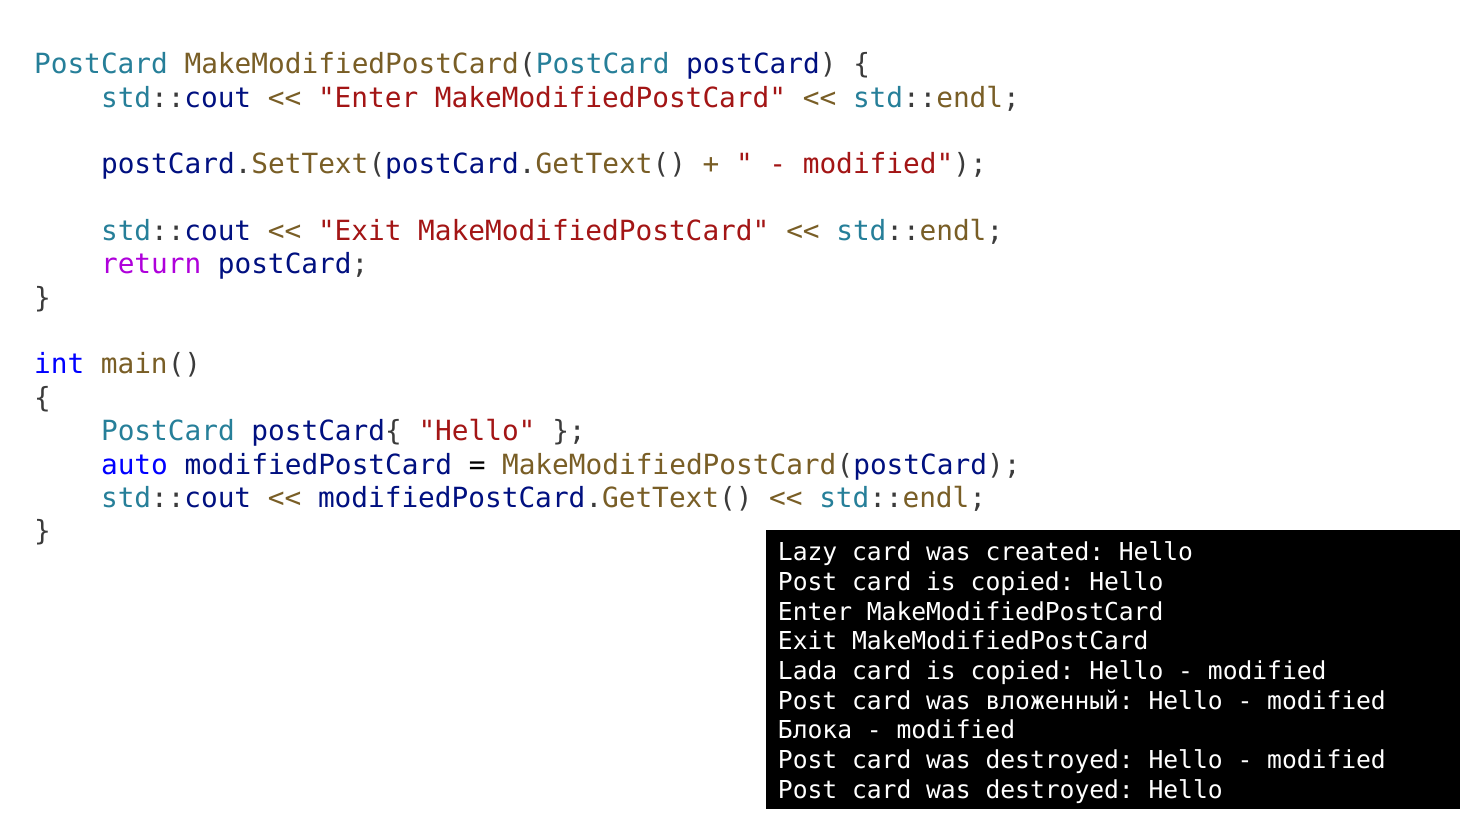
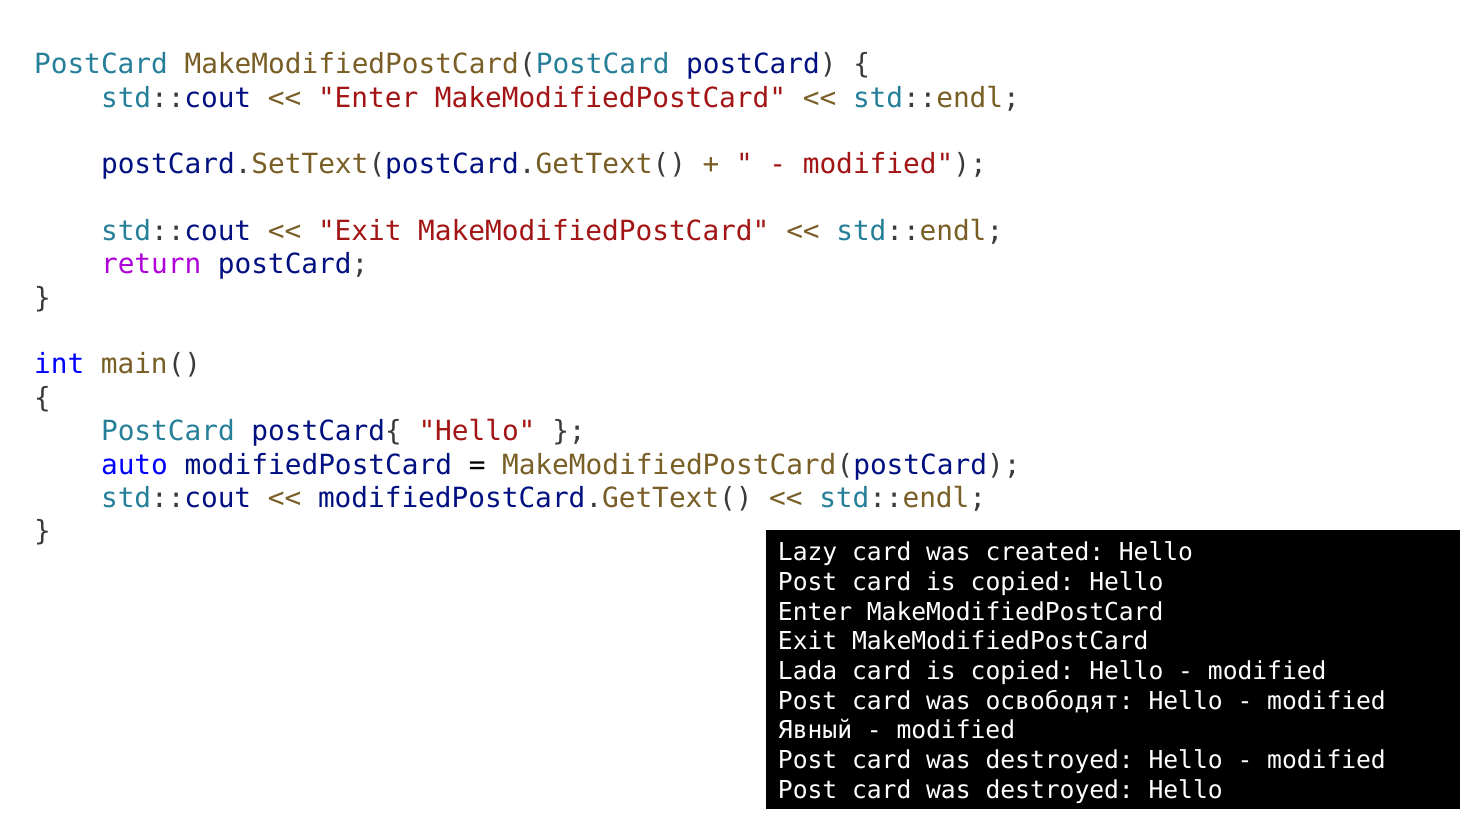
вложенный: вложенный -> освободят (1060, 701)
Блока: Блока -> Явный (815, 730)
